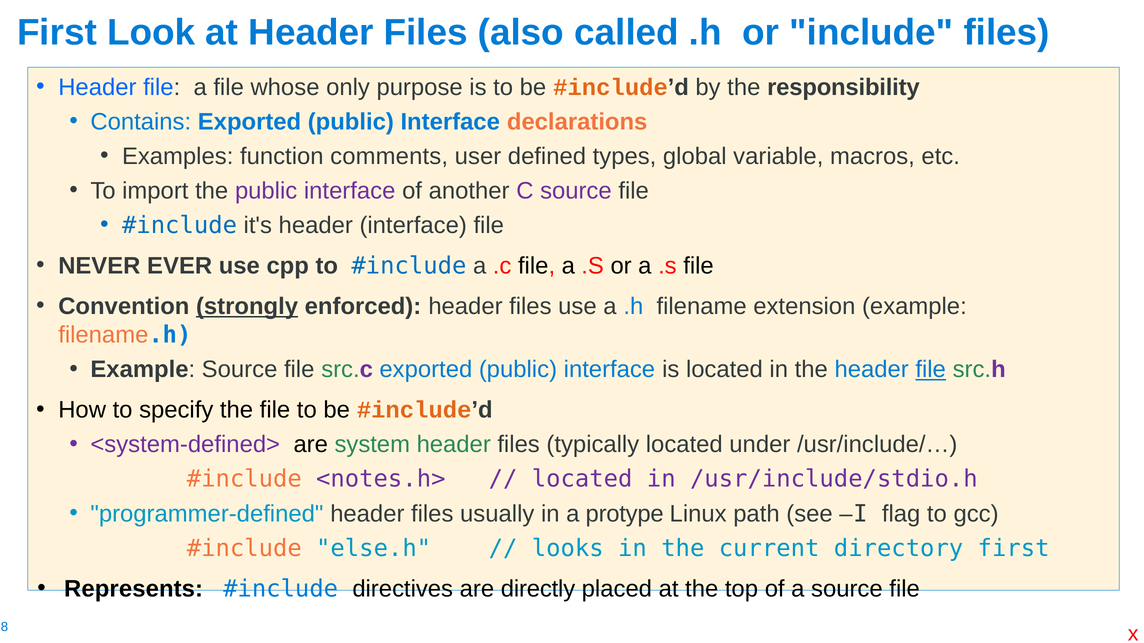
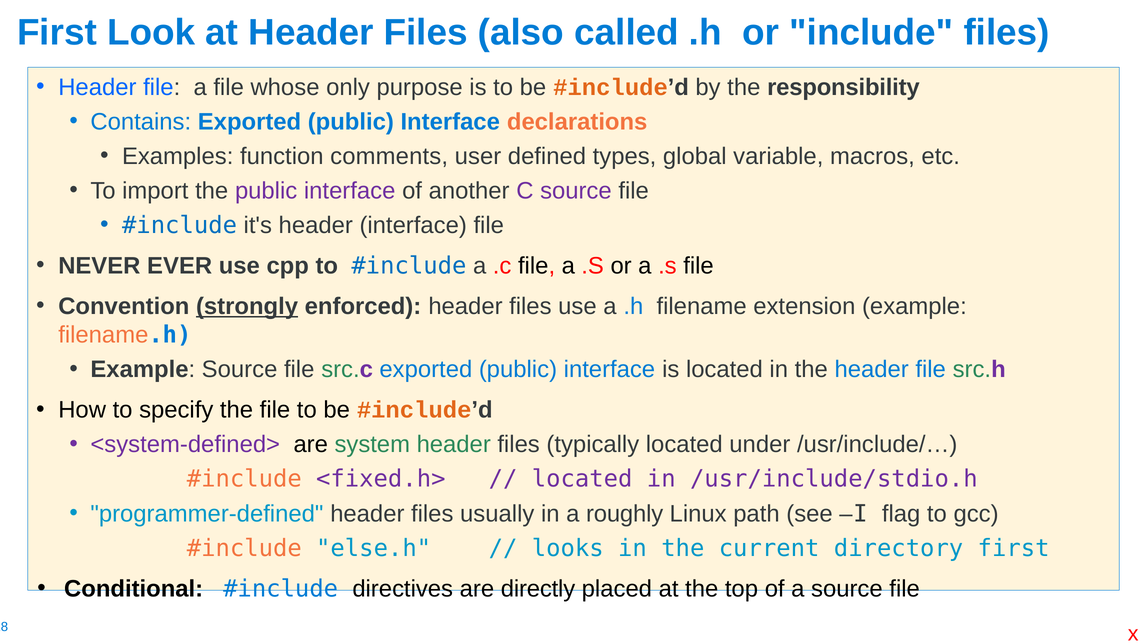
file underline: present -> none (931, 370)
<notes.h>: <notes.h> -> <fixed.h> (381, 479)
protype: protype -> roughly (625, 514)
Represents: Represents -> Conditional (134, 589)
